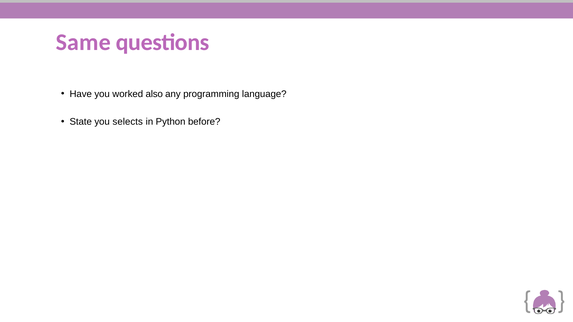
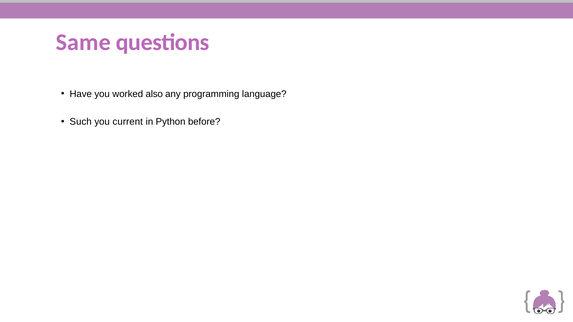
State: State -> Such (81, 122)
selects: selects -> current (128, 122)
